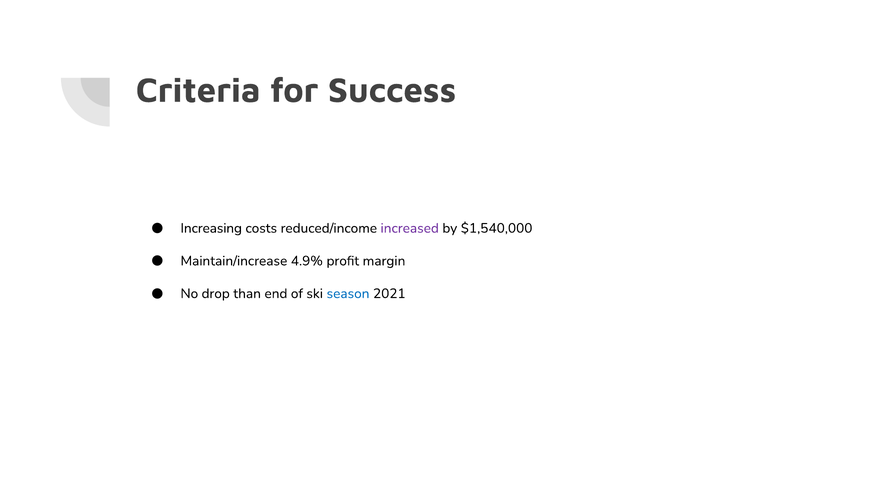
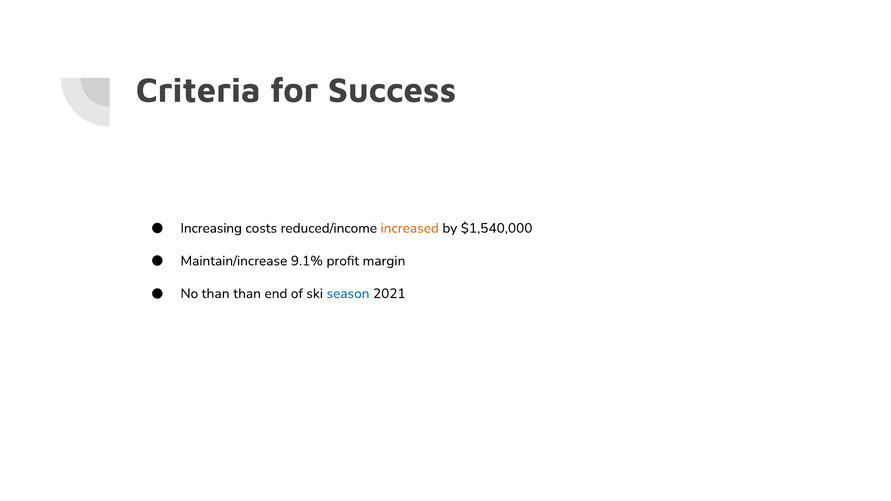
increased colour: purple -> orange (410, 228)
4.9%: 4.9% -> 9.1% (307, 261)
No drop: drop -> than (216, 294)
